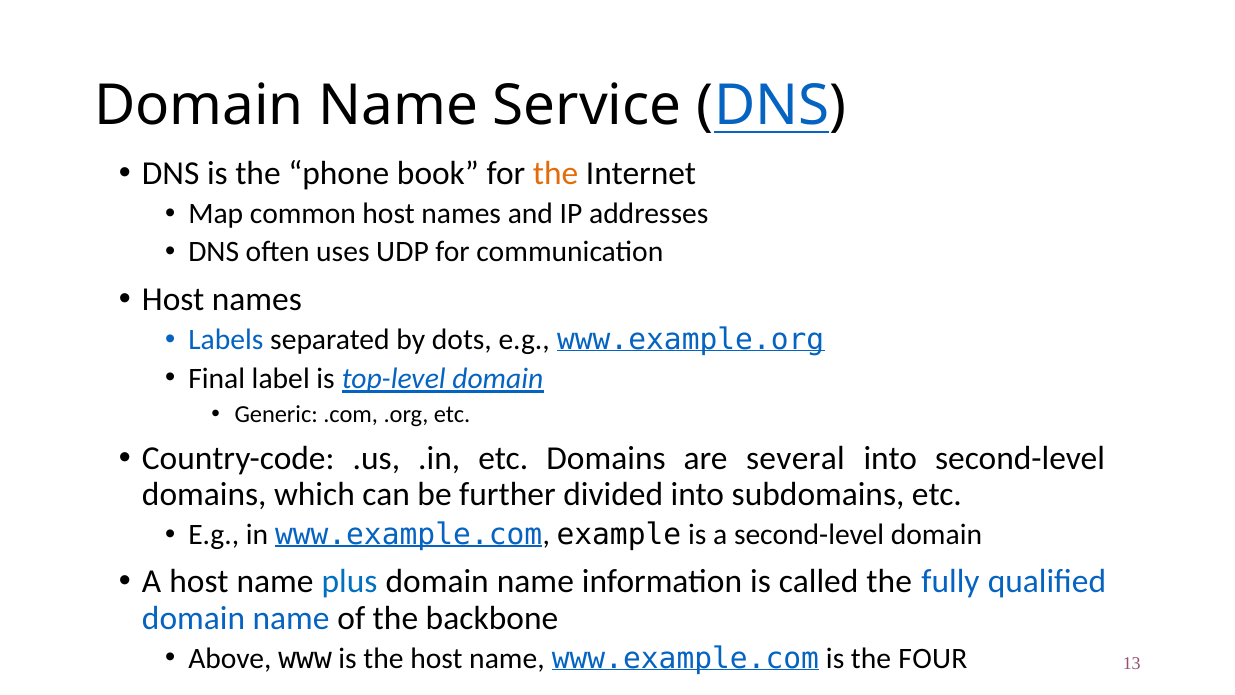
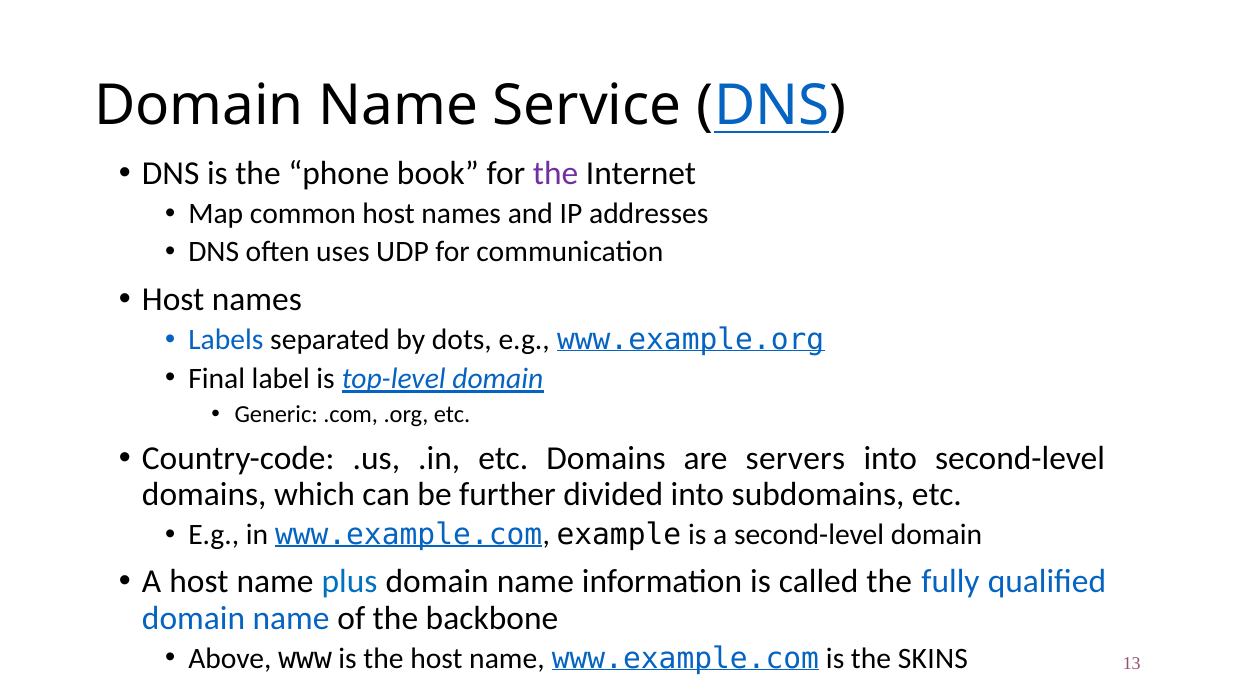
the colour: orange -> purple (556, 173)
several: several -> servers (795, 458)
FOUR: FOUR -> SKINS (933, 658)
